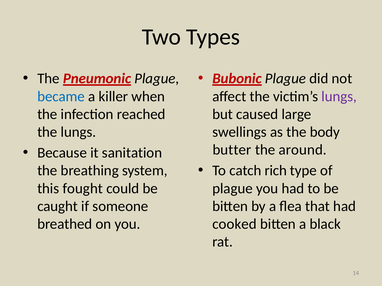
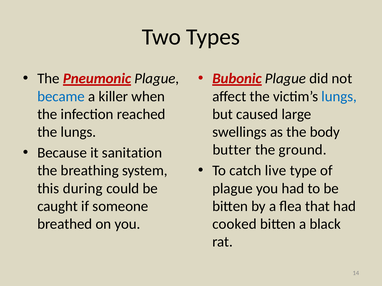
lungs colour: purple -> blue (339, 97)
around: around -> ground (303, 150)
rich: rich -> live (276, 171)
fought: fought -> during (83, 189)
